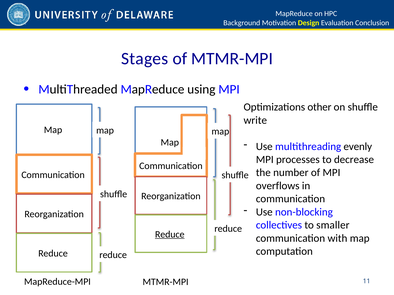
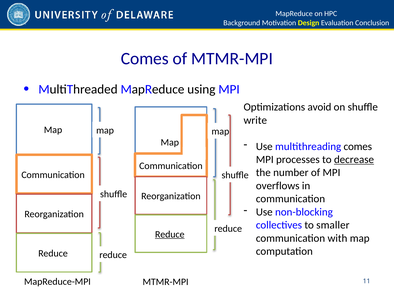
Stages: Stages -> Comes (145, 59)
other: other -> avoid (319, 107)
multithreading evenly: evenly -> comes (358, 147)
decrease underline: none -> present (354, 160)
